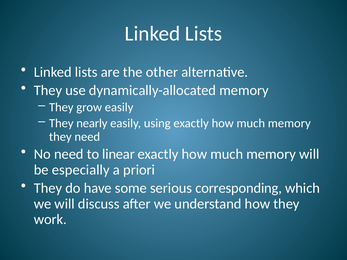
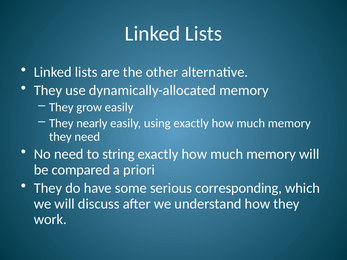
linear: linear -> string (118, 154)
especially: especially -> compared (81, 170)
